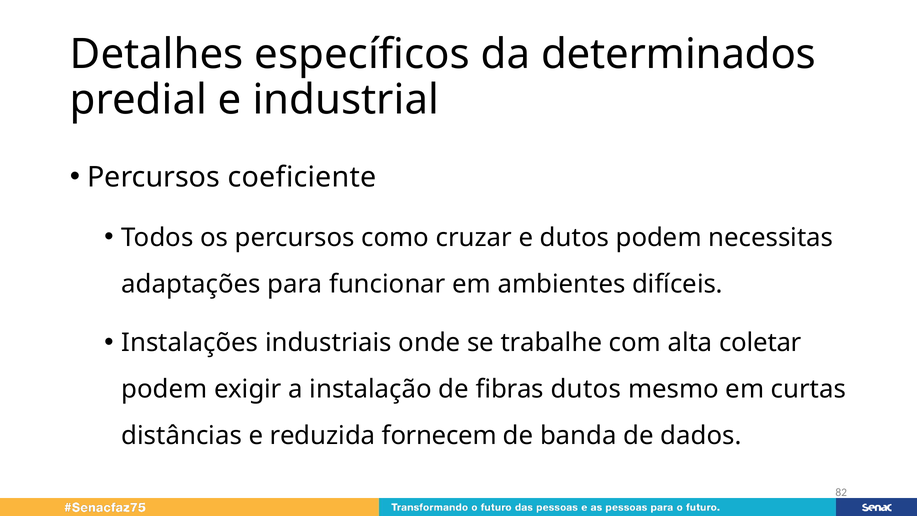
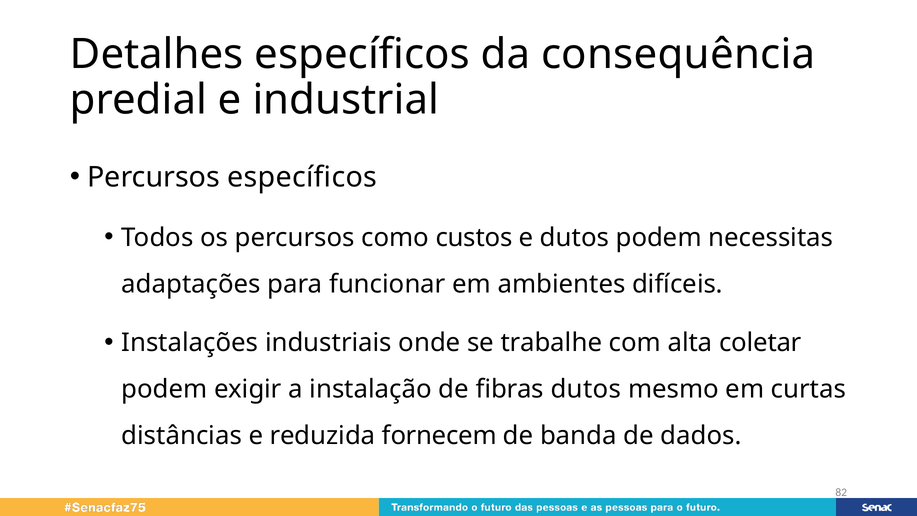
determinados: determinados -> consequência (678, 54)
Percursos coeficiente: coeficiente -> específicos (302, 177)
cruzar: cruzar -> custos (474, 238)
